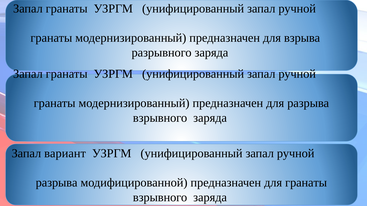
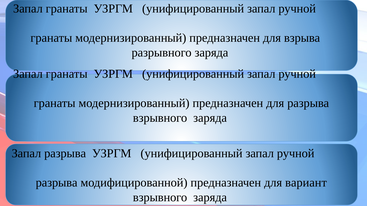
Запал вариант: вариант -> разрыва (65, 154)
для гранаты: гранаты -> вариант (306, 183)
